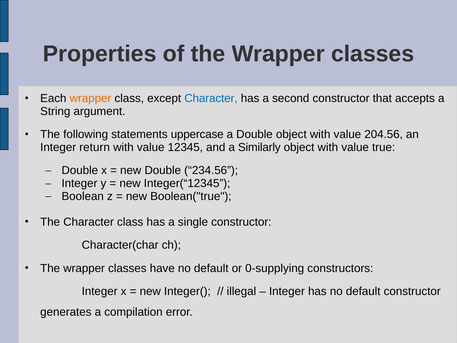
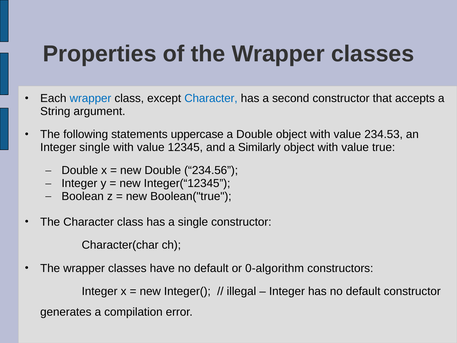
wrapper colour: orange -> blue (91, 98)
204.56: 204.56 -> 234.53 (384, 134)
Integer return: return -> single (95, 147)
0-supplying: 0-supplying -> 0-algorithm (275, 268)
